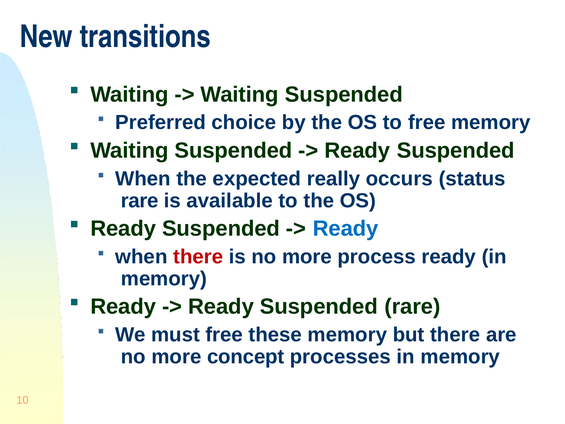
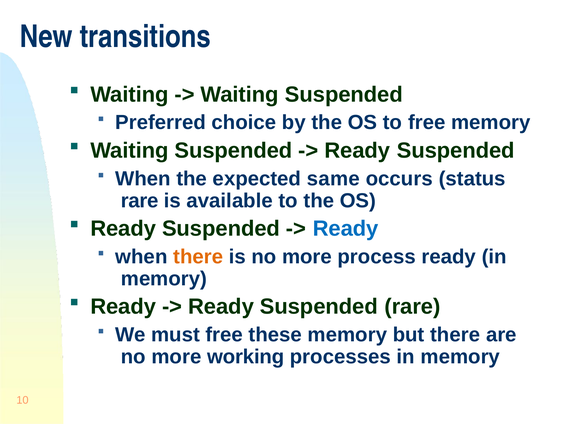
really: really -> same (333, 179)
there colour: red -> orange (198, 257)
concept: concept -> working (246, 357)
